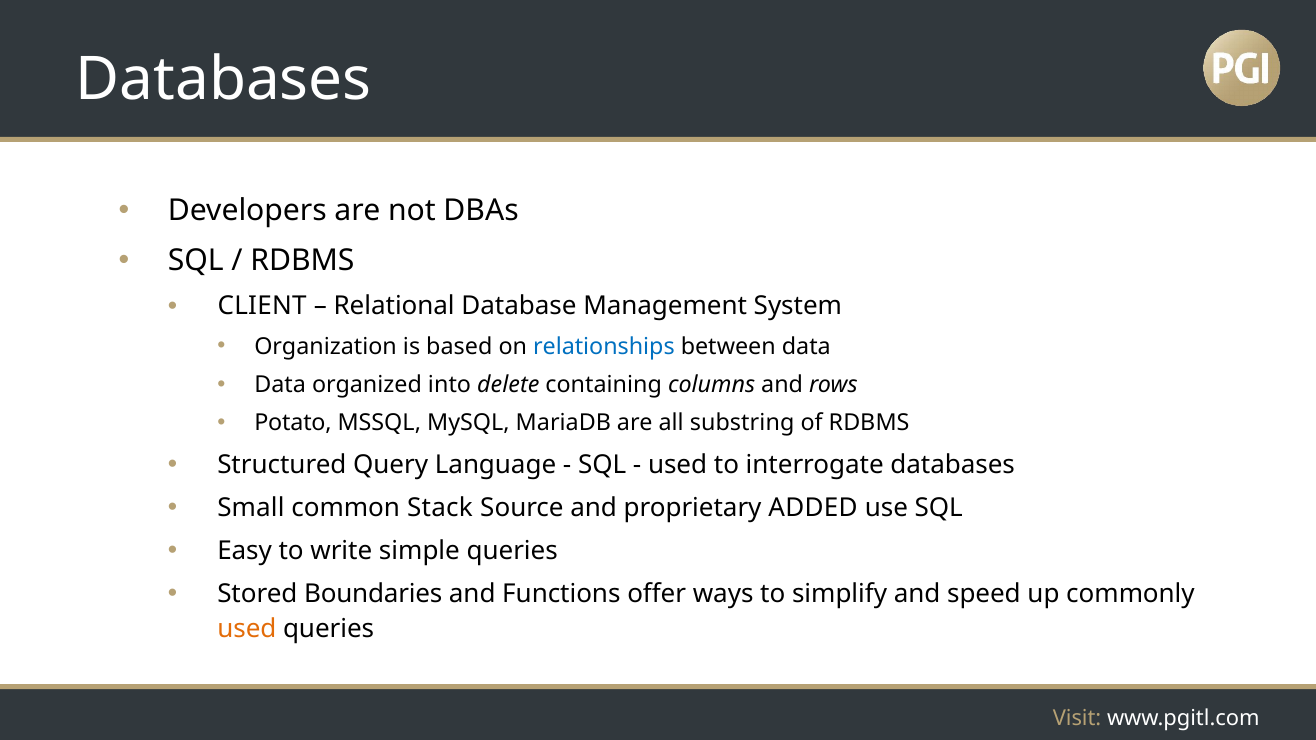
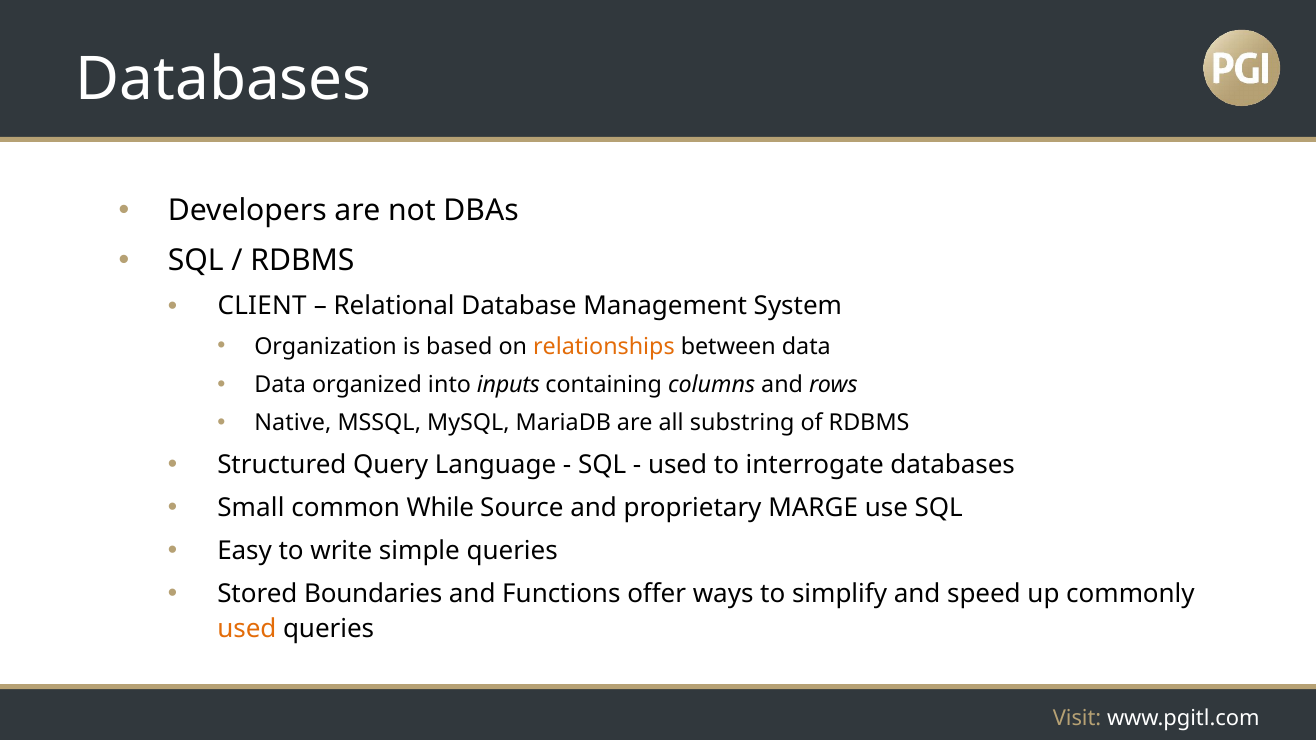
relationships colour: blue -> orange (604, 346)
delete: delete -> inputs (508, 385)
Potato: Potato -> Native (293, 423)
Stack: Stack -> While (440, 508)
ADDED: ADDED -> MARGE (813, 508)
